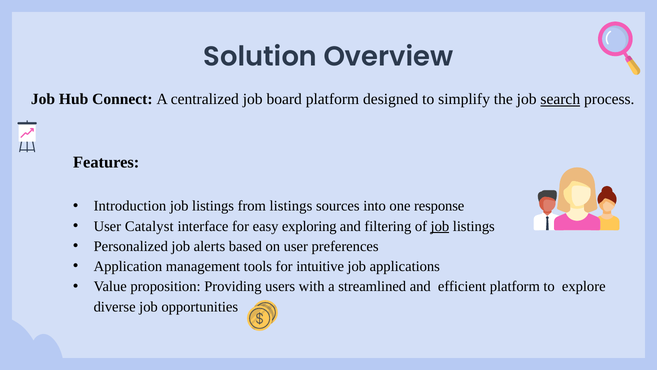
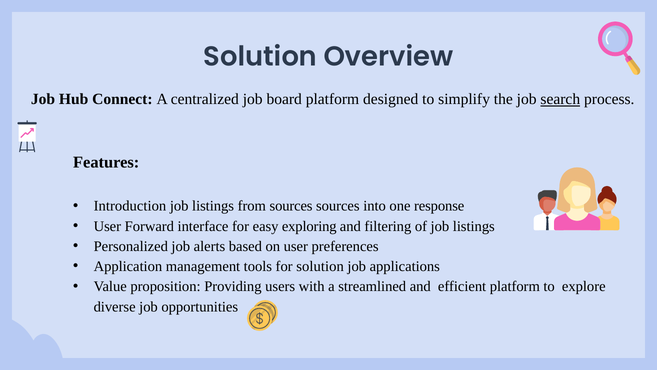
from listings: listings -> sources (291, 206)
Catalyst: Catalyst -> Forward (149, 226)
job underline: present -> none (440, 226)
for intuitive: intuitive -> solution (320, 266)
